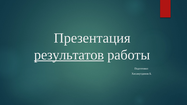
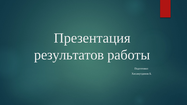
результатов underline: present -> none (69, 55)
